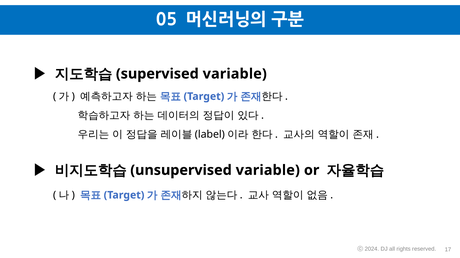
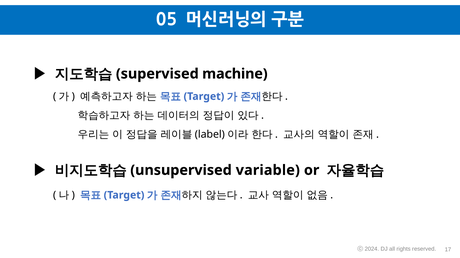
variable: variable -> machine (235, 74)
